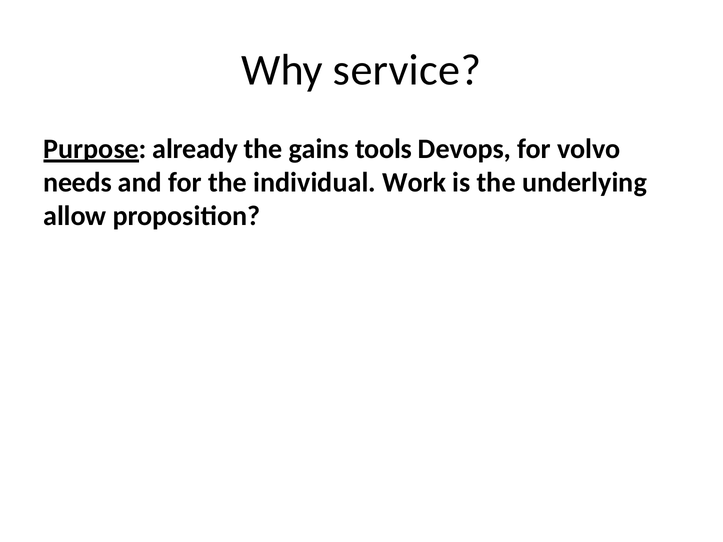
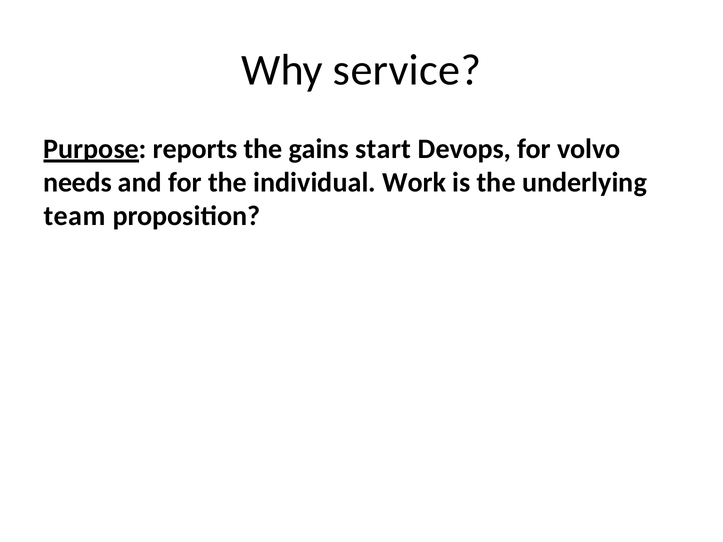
already: already -> reports (195, 149)
tools: tools -> start (383, 149)
allow: allow -> team (75, 216)
